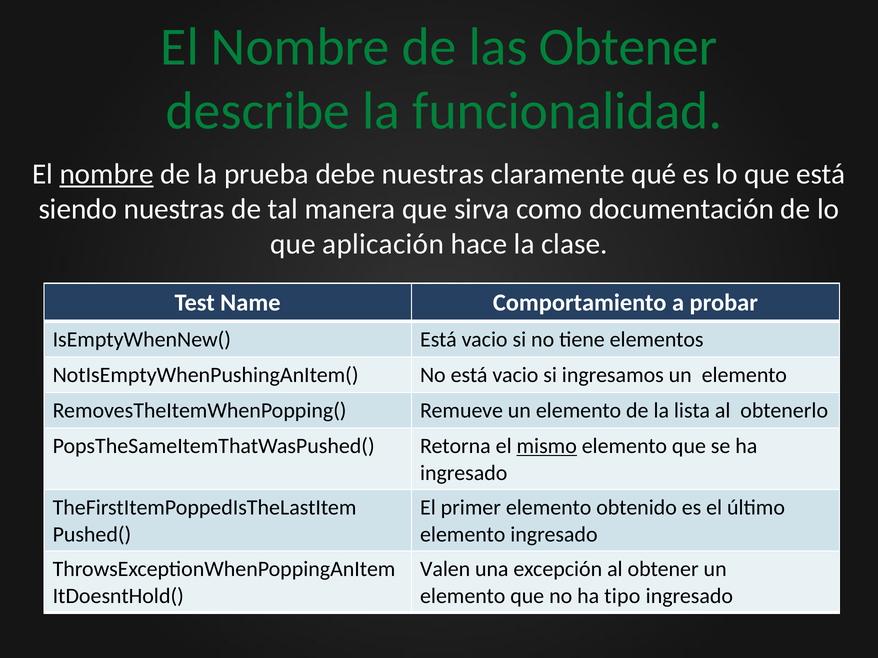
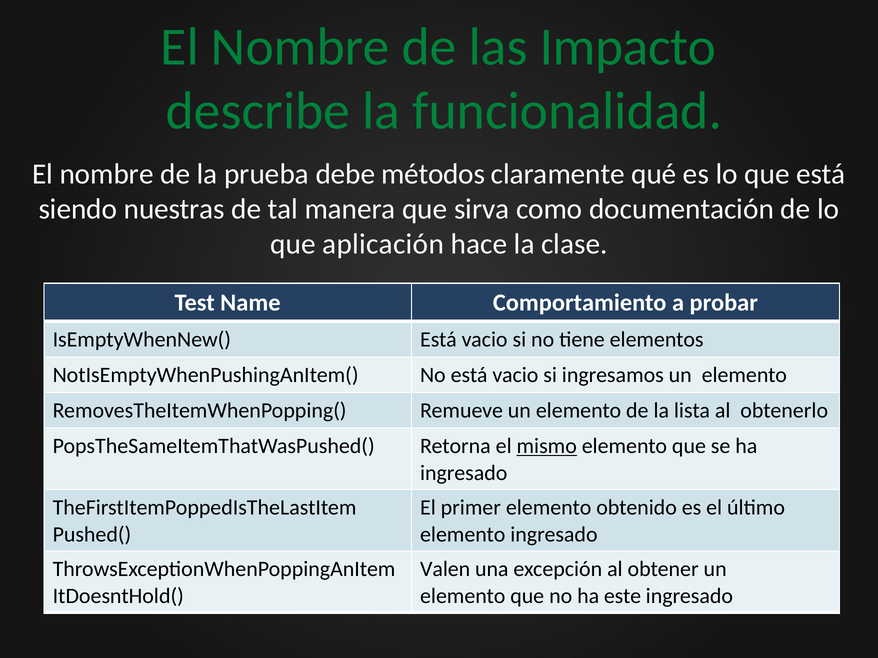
las Obtener: Obtener -> Impacto (628, 47)
nombre underline: present -> none (107, 174)
debe nuestras: nuestras -> métodos (433, 174)
tipo: tipo -> este (623, 596)
